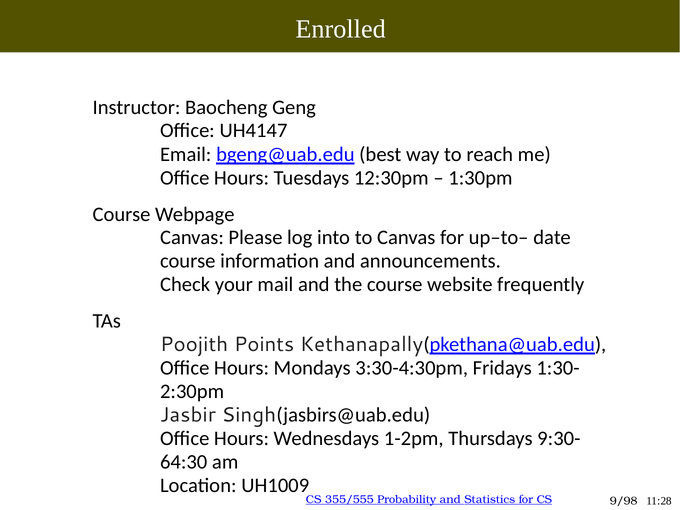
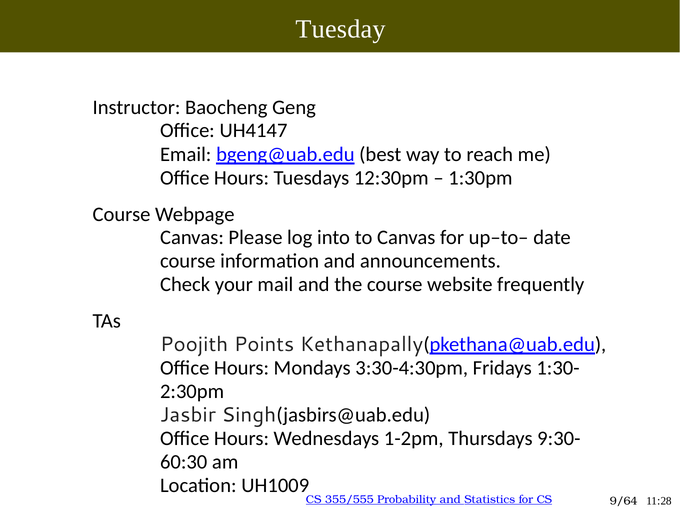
Enrolled: Enrolled -> Tuesday (340, 29)
64:30: 64:30 -> 60:30 (184, 463)
9/98: 9/98 -> 9/64 (624, 501)
